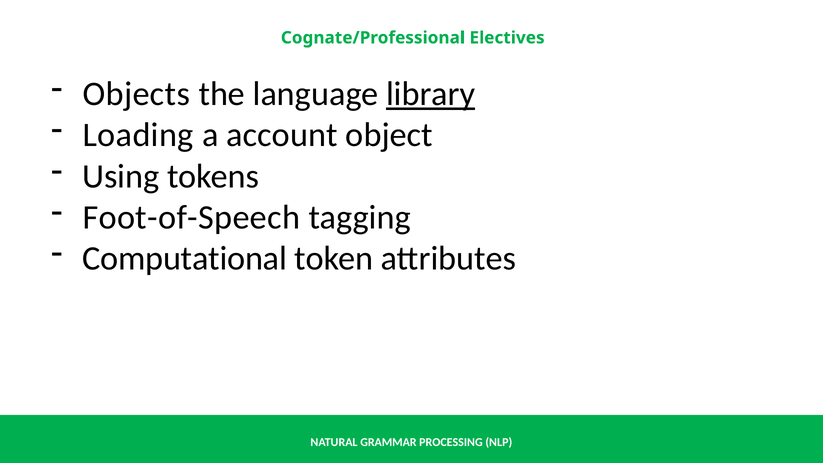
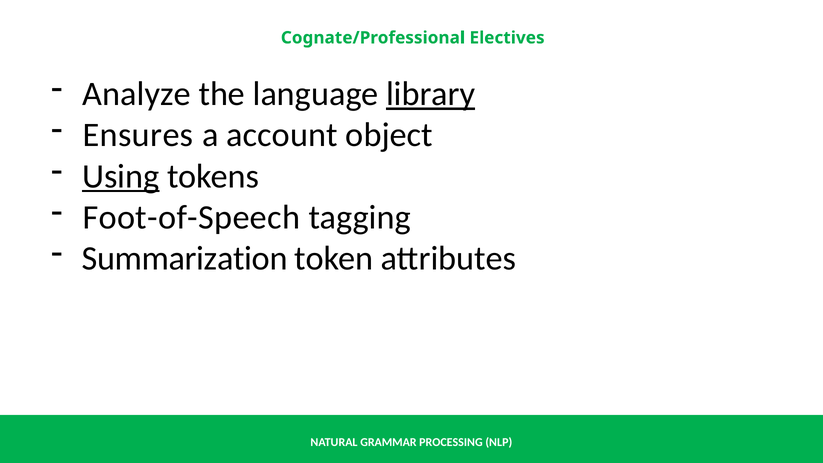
Objects: Objects -> Analyze (136, 94)
Loading: Loading -> Ensures (138, 135)
Using underline: none -> present (121, 176)
Computational: Computational -> Summarization (185, 259)
